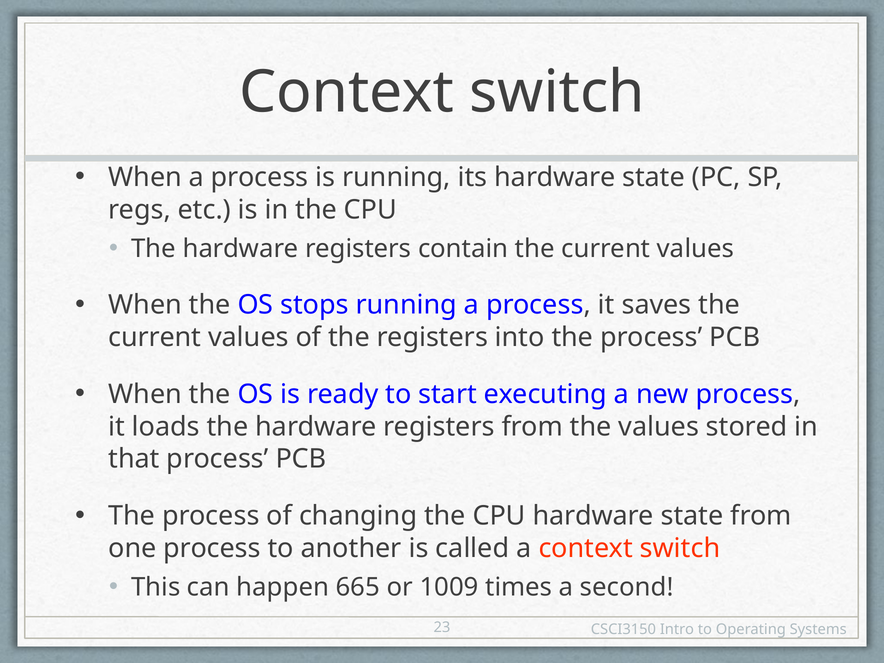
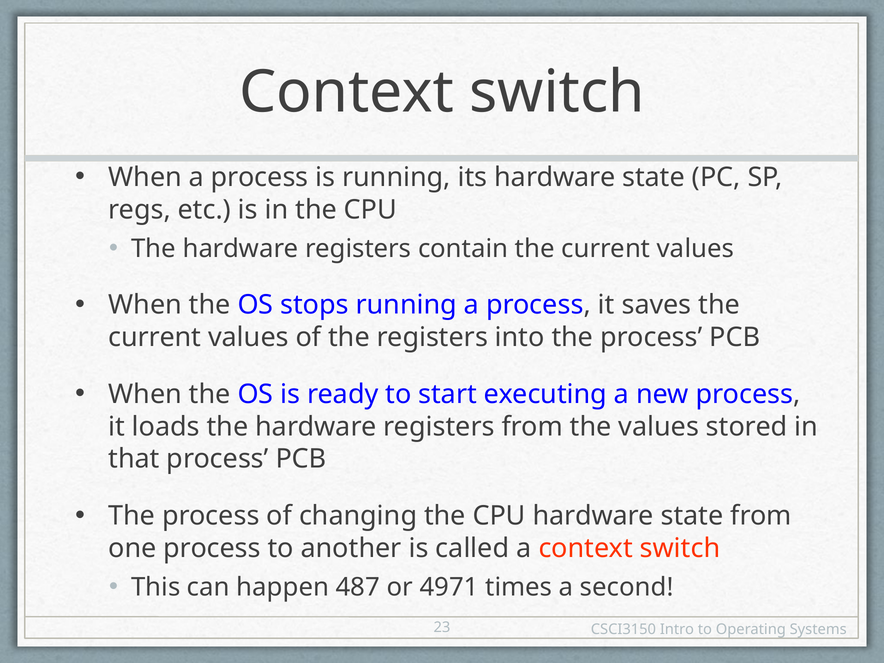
665: 665 -> 487 (358, 587)
1009: 1009 -> 4971 (449, 587)
